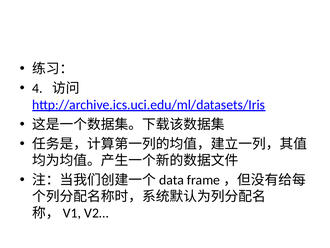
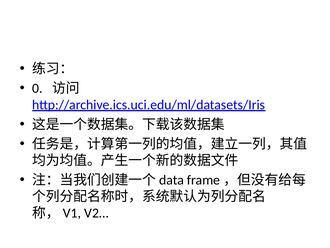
4: 4 -> 0 (37, 88)
